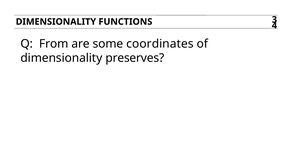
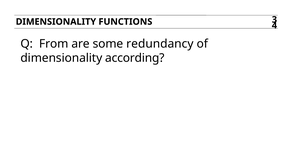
coordinates: coordinates -> redundancy (160, 44)
preserves: preserves -> according (135, 58)
